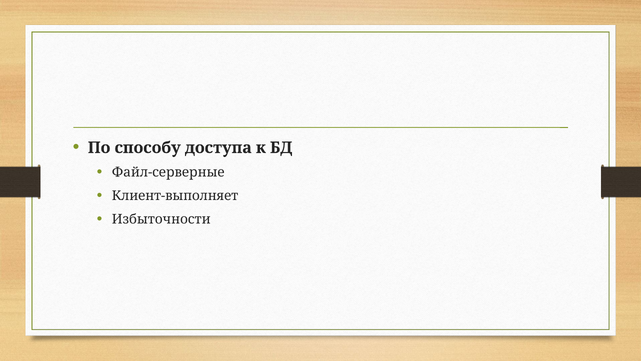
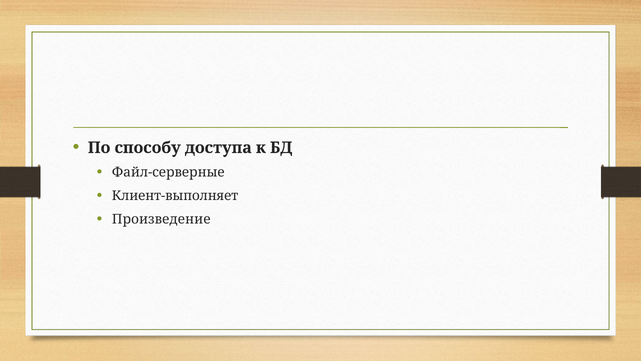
Избыточности: Избыточности -> Произведение (161, 219)
